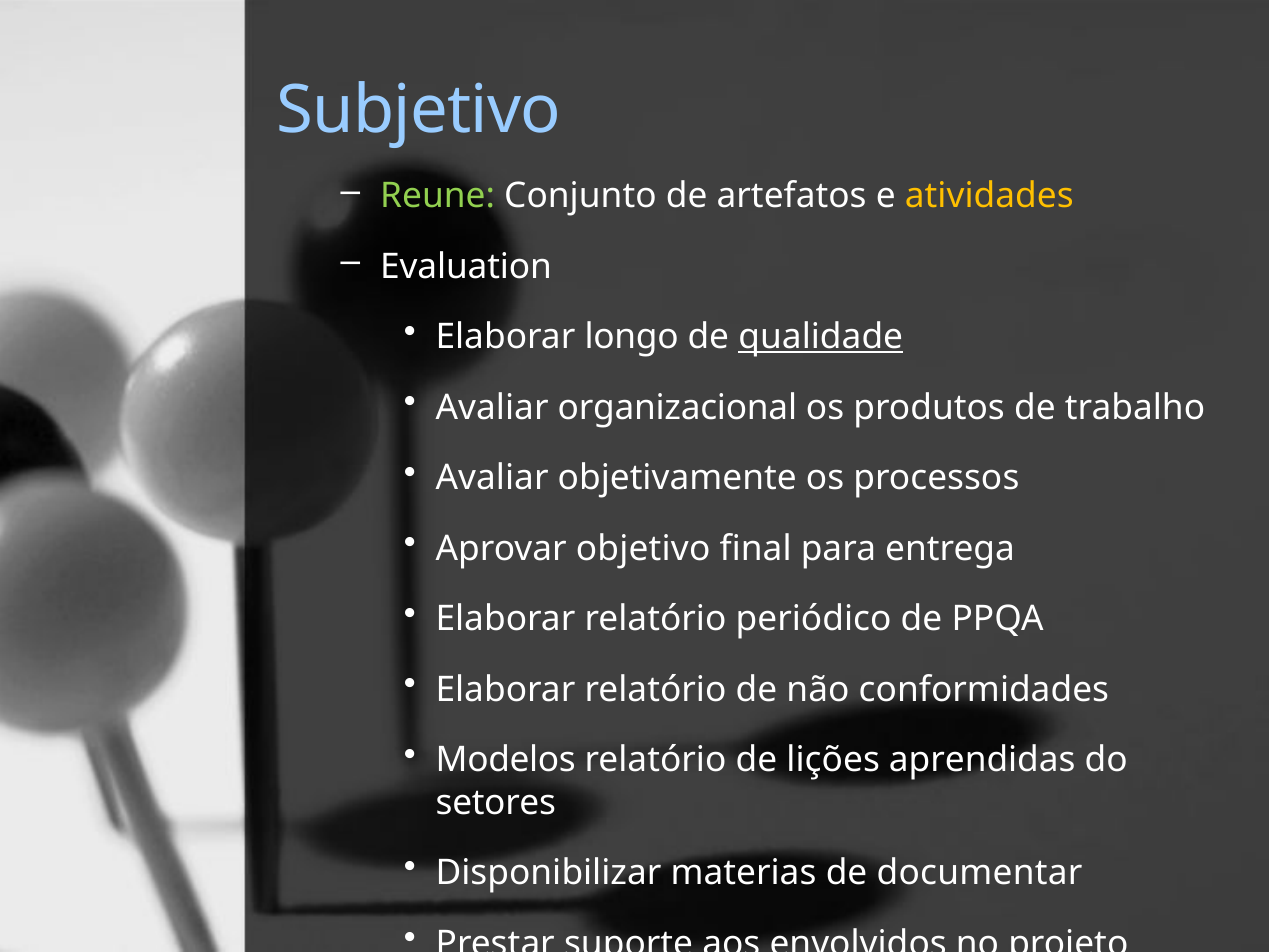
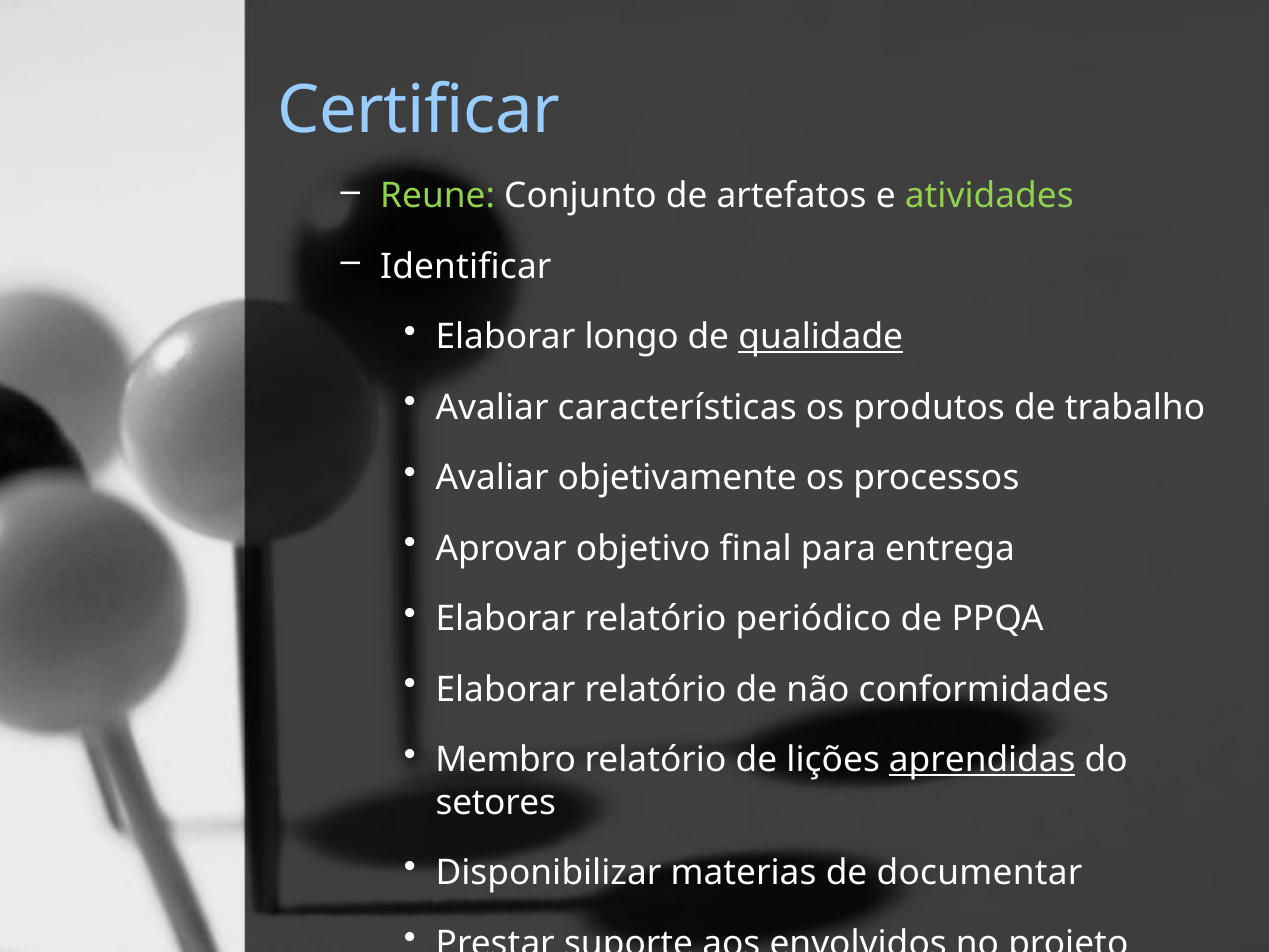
Subjetivo: Subjetivo -> Certificar (419, 110)
atividades colour: yellow -> light green (989, 196)
Evaluation: Evaluation -> Identificar (466, 267)
organizacional: organizacional -> características (677, 408)
Modelos: Modelos -> Membro (506, 760)
aprendidas underline: none -> present (982, 760)
